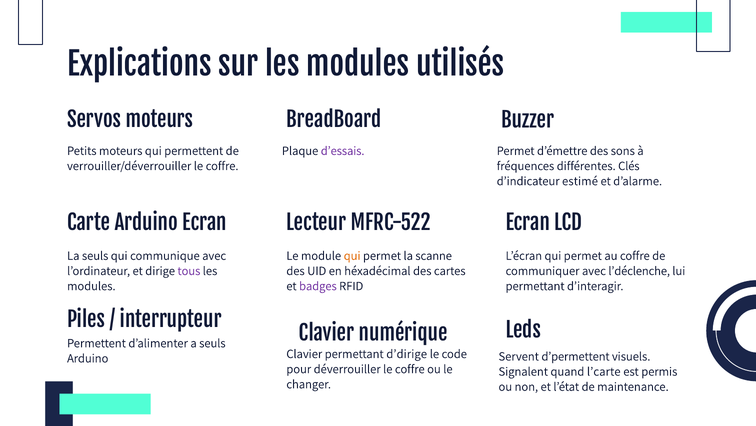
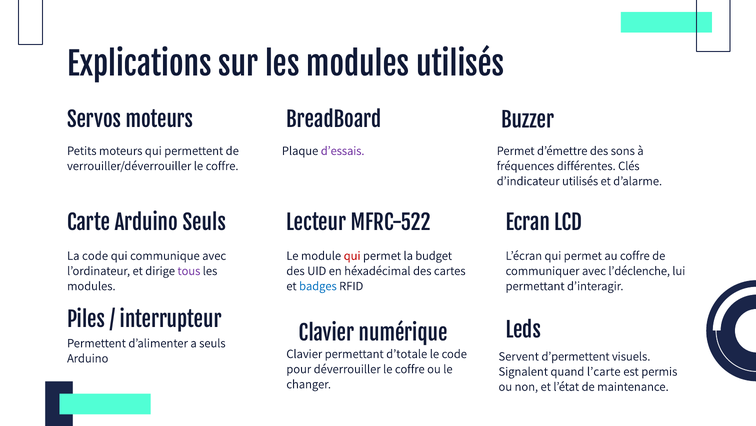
d’indicateur estimé: estimé -> utilisés (580, 181)
Arduino Ecran: Ecran -> Seuls (204, 223)
La seuls: seuls -> code (95, 255)
qui colour: orange -> red (352, 255)
scanne: scanne -> budget (434, 255)
badges colour: purple -> blue (318, 286)
d’dirige: d’dirige -> d’totale (407, 353)
